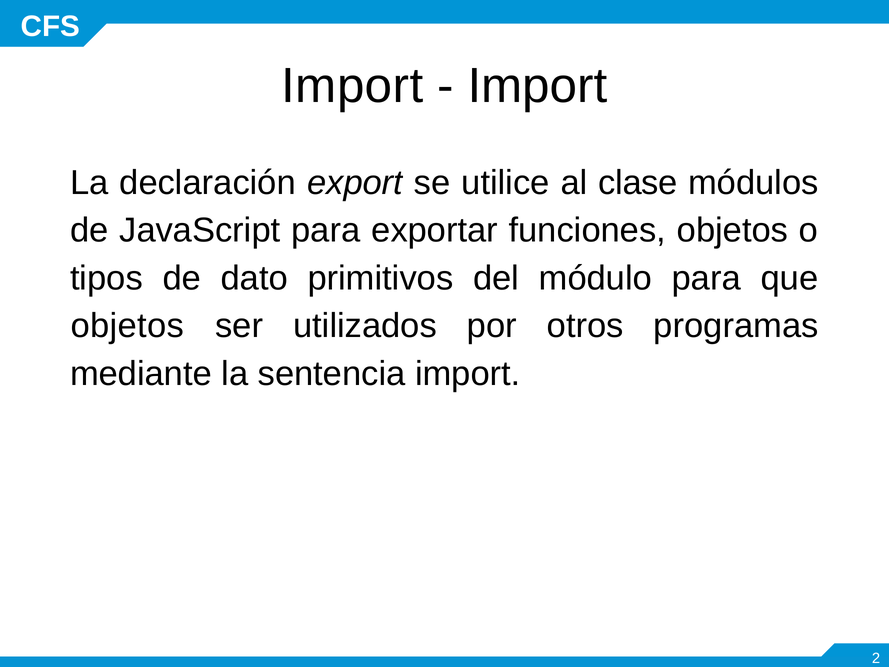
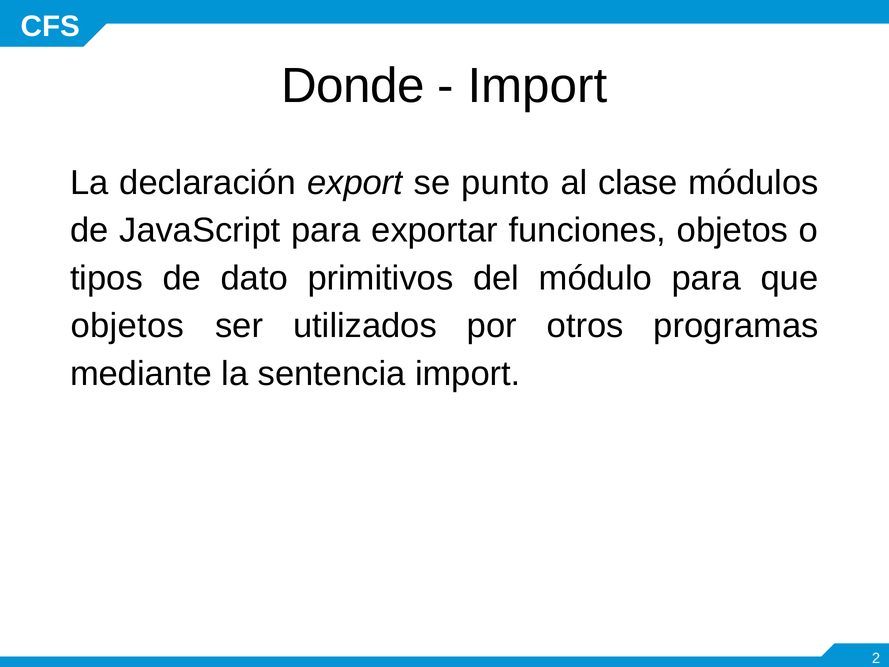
Import: Import -> Donde (353, 86)
utilice: utilice -> punto (505, 183)
